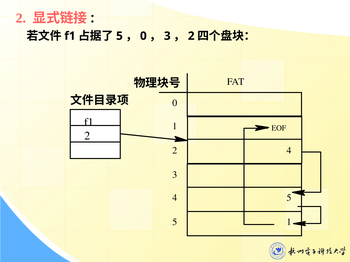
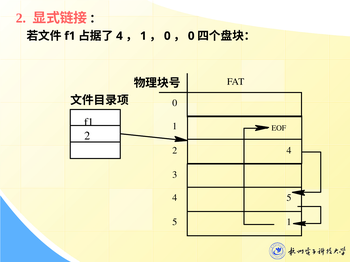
5: 5 -> 4 (119, 36)
0: 0 -> 1 (143, 36)
3: 3 -> 0 (167, 36)
2: 2 -> 0 (191, 36)
